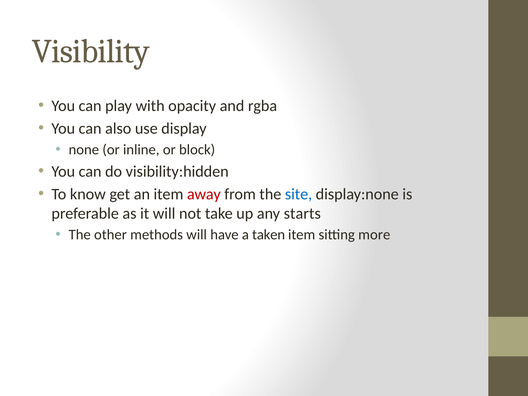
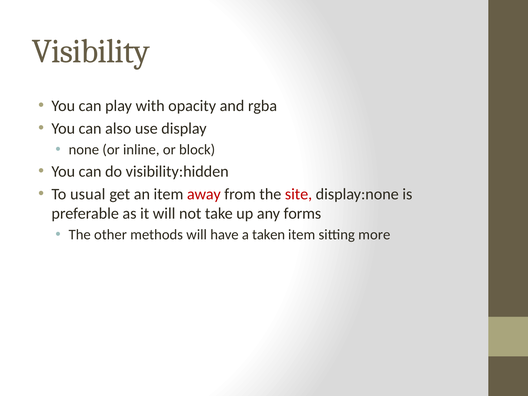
know: know -> usual (88, 194)
site colour: blue -> red (299, 194)
starts: starts -> forms (302, 213)
